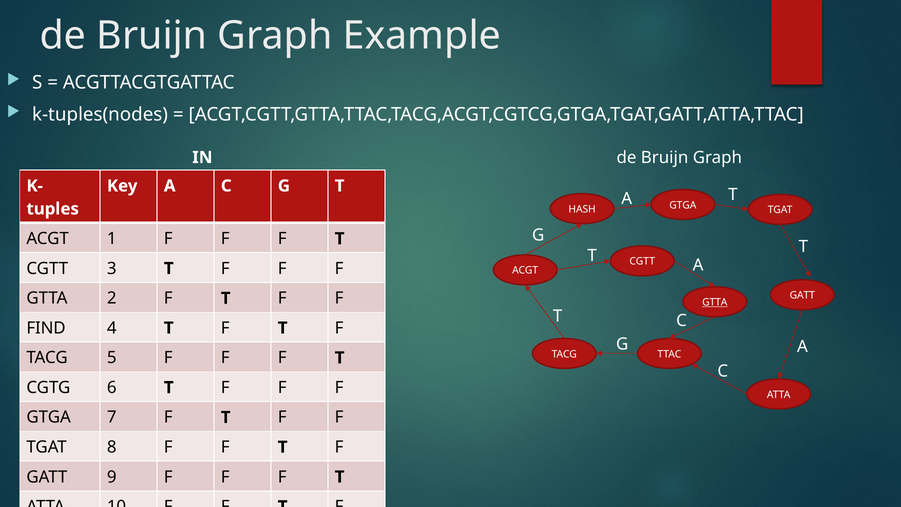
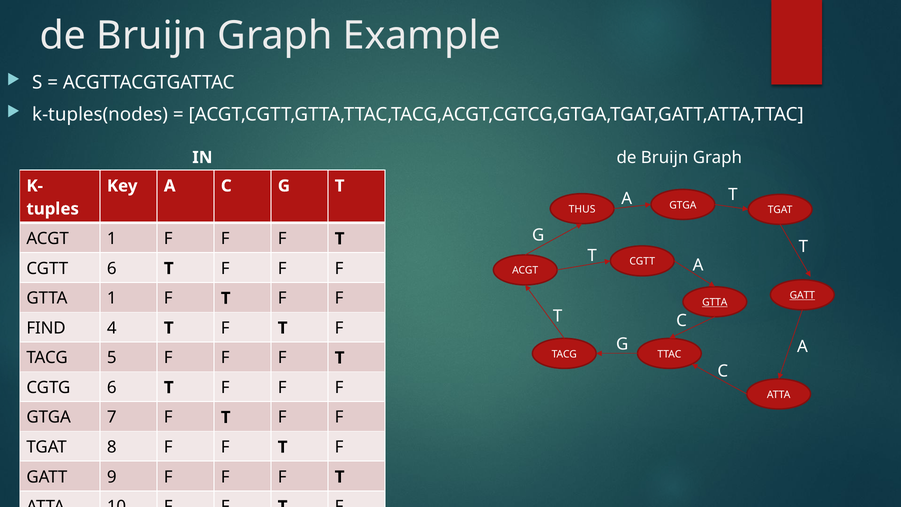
HASH: HASH -> THUS (582, 209)
CGTT 3: 3 -> 6 (112, 268)
GATT underline: none -> present (802, 295)
GTTA 2: 2 -> 1 (112, 298)
